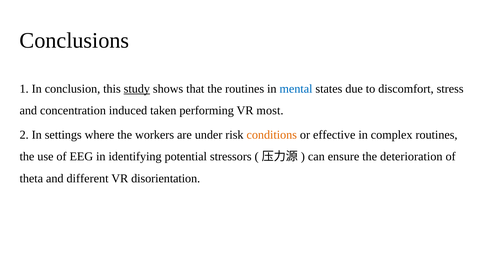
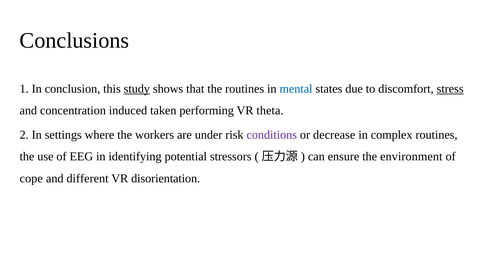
stress underline: none -> present (450, 89)
most: most -> theta (270, 111)
conditions colour: orange -> purple (272, 135)
effective: effective -> decrease (334, 135)
deterioration: deterioration -> environment (411, 157)
theta: theta -> cope (31, 179)
